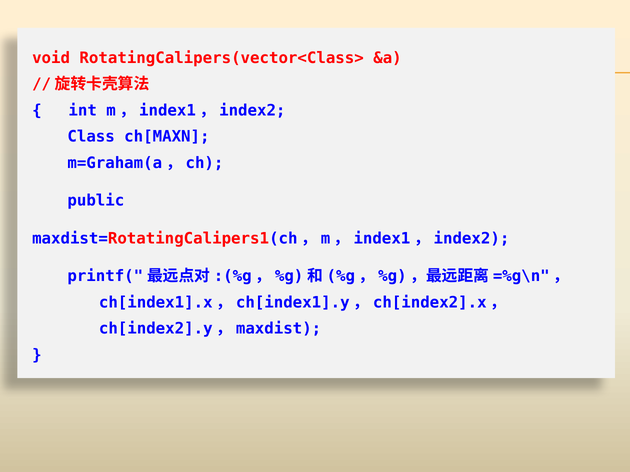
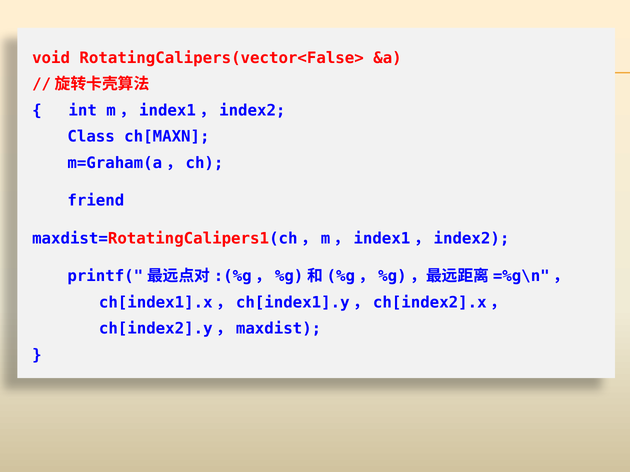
RotatingCalipers(vector<Class>: RotatingCalipers(vector<Class> -> RotatingCalipers(vector<False> (222, 58)
public: public -> friend (96, 201)
